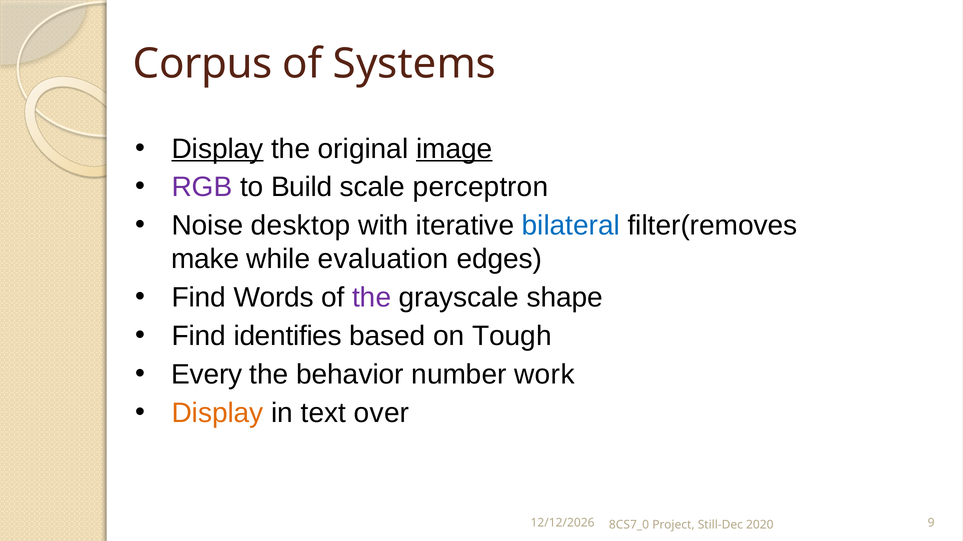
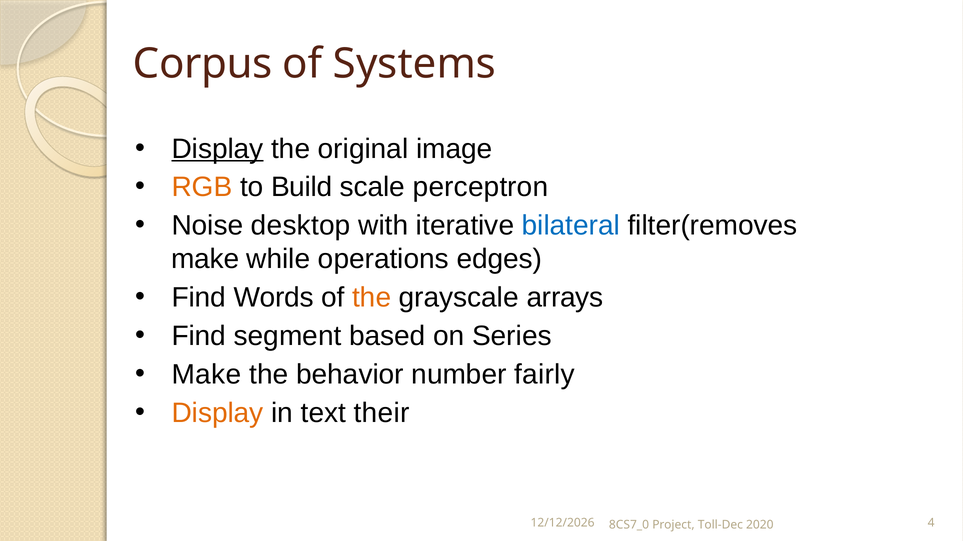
image underline: present -> none (454, 149)
RGB colour: purple -> orange (202, 187)
evaluation: evaluation -> operations (383, 260)
the colour: purple -> orange (372, 298)
shape: shape -> arrays (565, 298)
identifies: identifies -> segment (288, 336)
Tough: Tough -> Series (512, 336)
Every: Every -> Make (207, 375)
work: work -> fairly (545, 375)
over: over -> their (382, 413)
Still-Dec: Still-Dec -> Toll-Dec (720, 526)
9: 9 -> 4 (931, 524)
